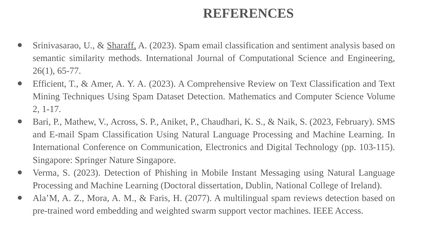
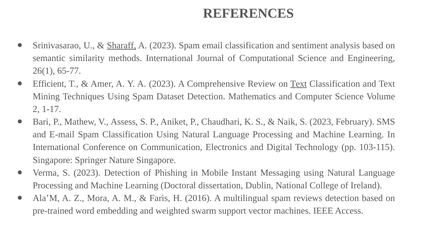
Text underline: none -> present (299, 84)
Across: Across -> Assess (124, 122)
2077: 2077 -> 2016 (198, 198)
